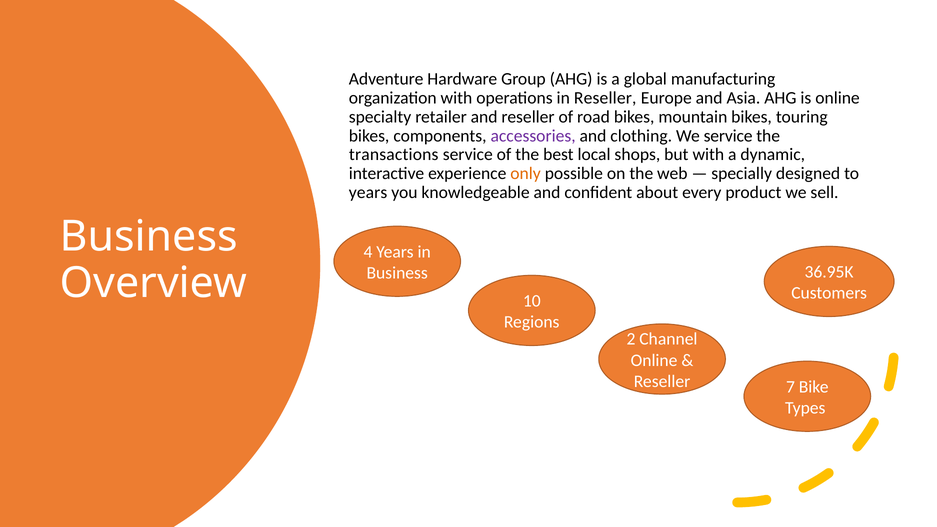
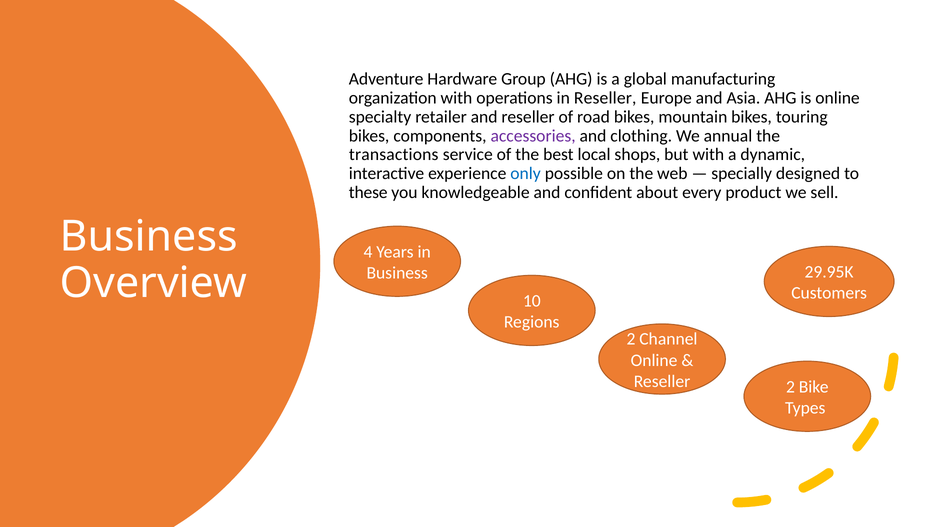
We service: service -> annual (728, 136)
only colour: orange -> blue (526, 174)
years: years -> these (368, 193)
36.95K: 36.95K -> 29.95K (829, 272)
Reseller 7: 7 -> 2 (790, 387)
